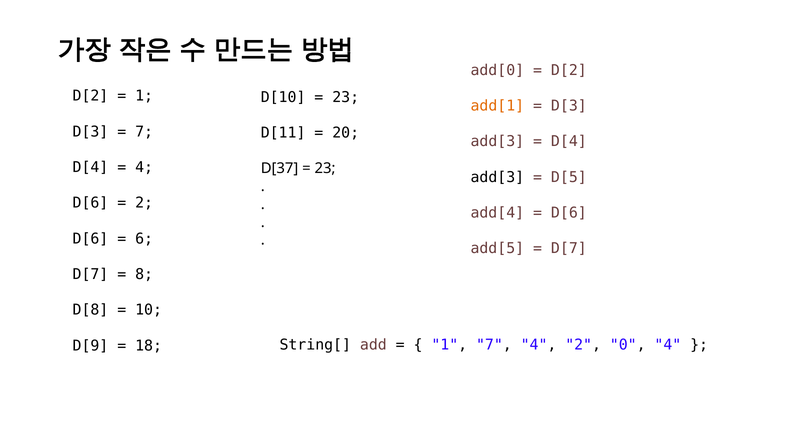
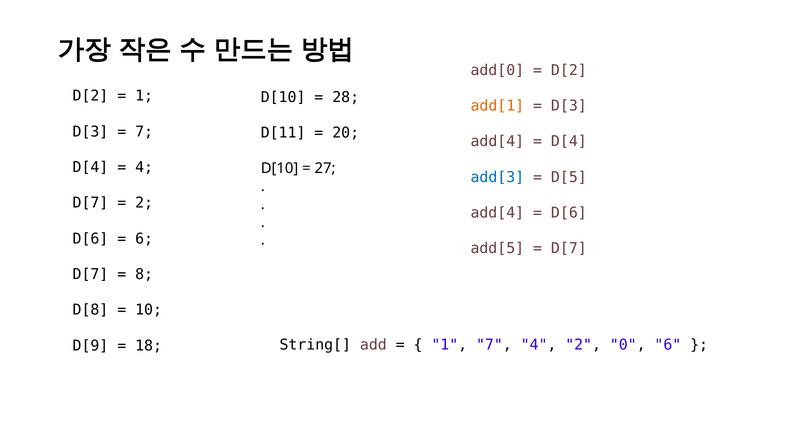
23: 23 -> 28 (346, 97)
add[3: add[3 -> add[4 (497, 142)
D[37: D[37 -> D[10 (280, 169)
23: 23 -> 27 (325, 169)
add[3 colour: black -> blue (497, 177)
D[6: D[6 -> D[7 (90, 203)
0 4: 4 -> 6 (668, 345)
